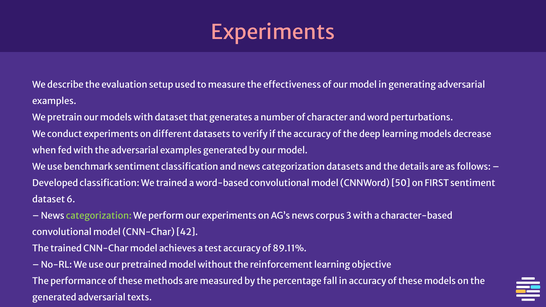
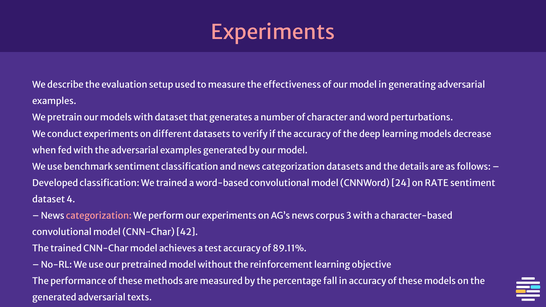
50: 50 -> 24 (401, 183)
FIRST: FIRST -> RATE (437, 183)
6: 6 -> 4 (71, 200)
categorization colour: light green -> pink (99, 216)
